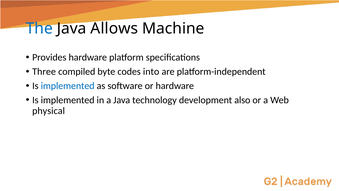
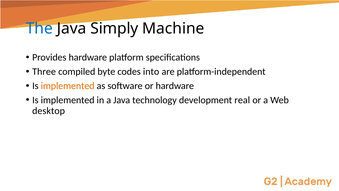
Allows: Allows -> Simply (114, 28)
implemented colour: blue -> orange (68, 86)
also: also -> real (242, 100)
physical: physical -> desktop (49, 111)
